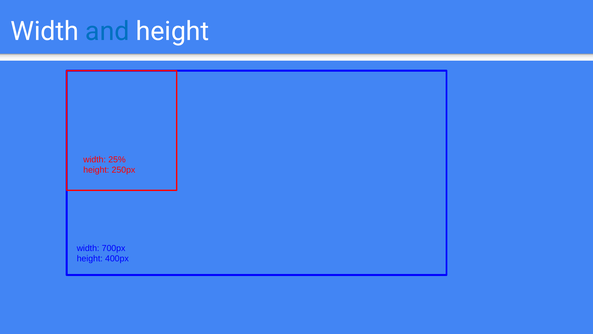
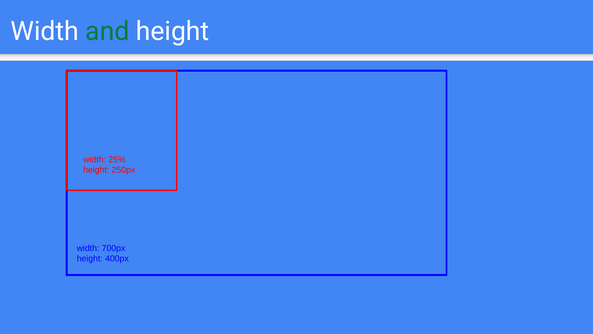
and colour: blue -> green (107, 31)
